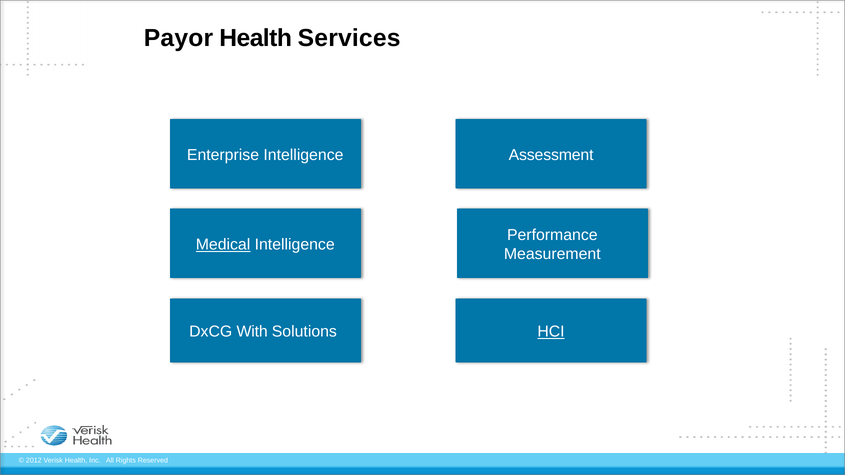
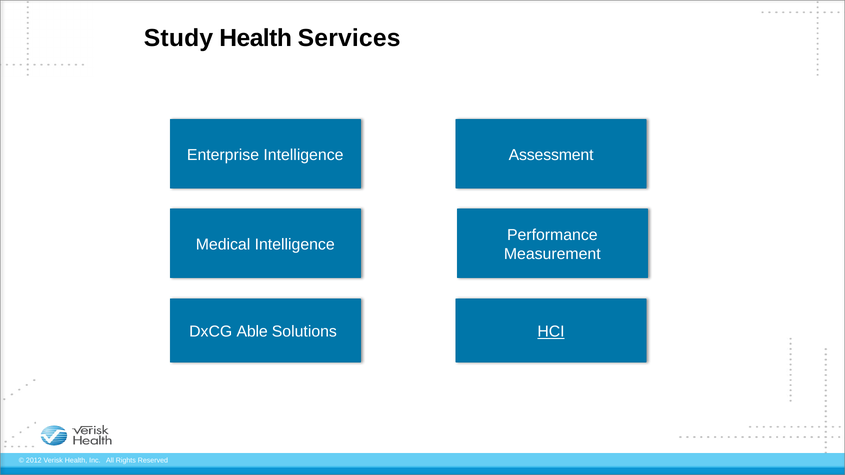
Payor: Payor -> Study (178, 38)
Medical underline: present -> none (223, 245)
With: With -> Able (252, 332)
